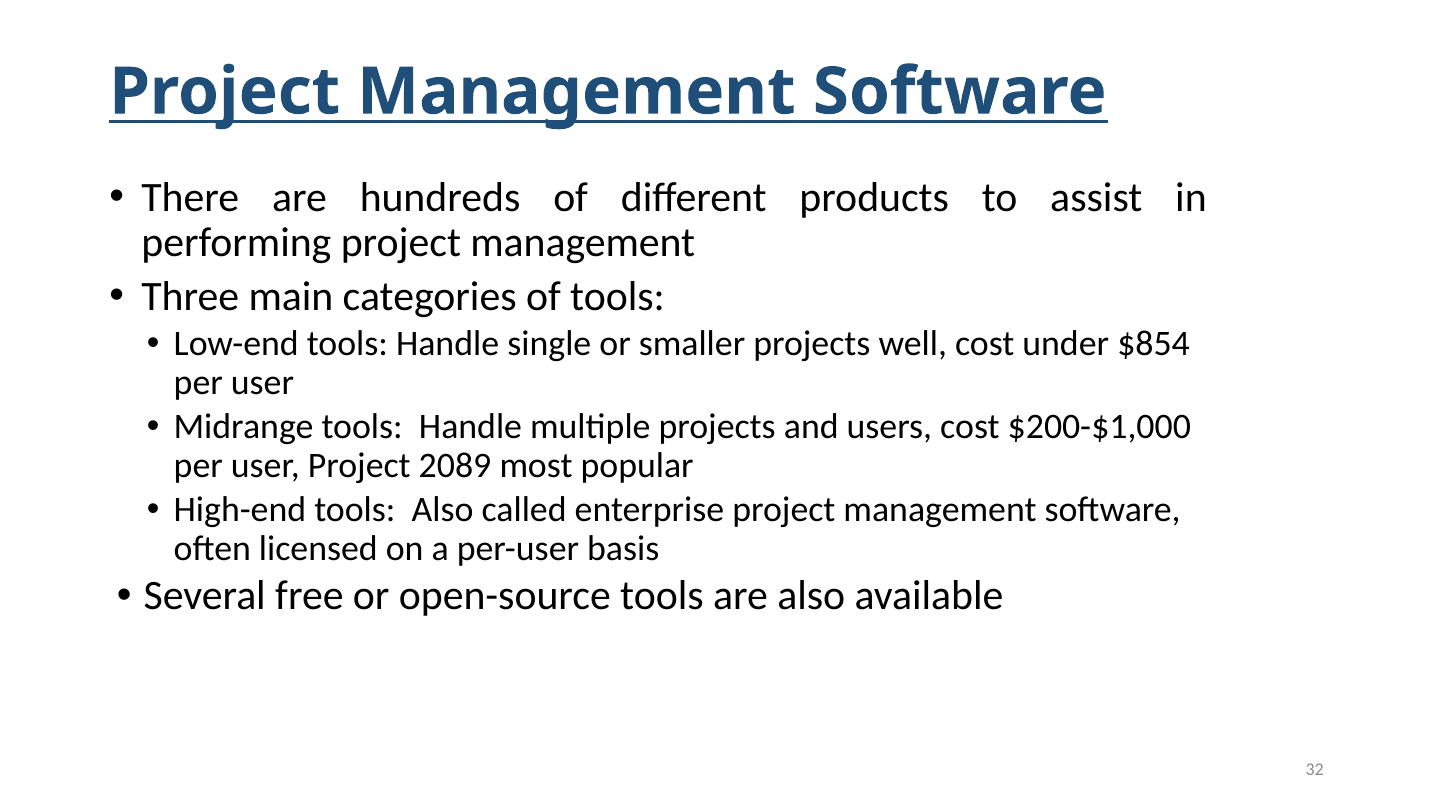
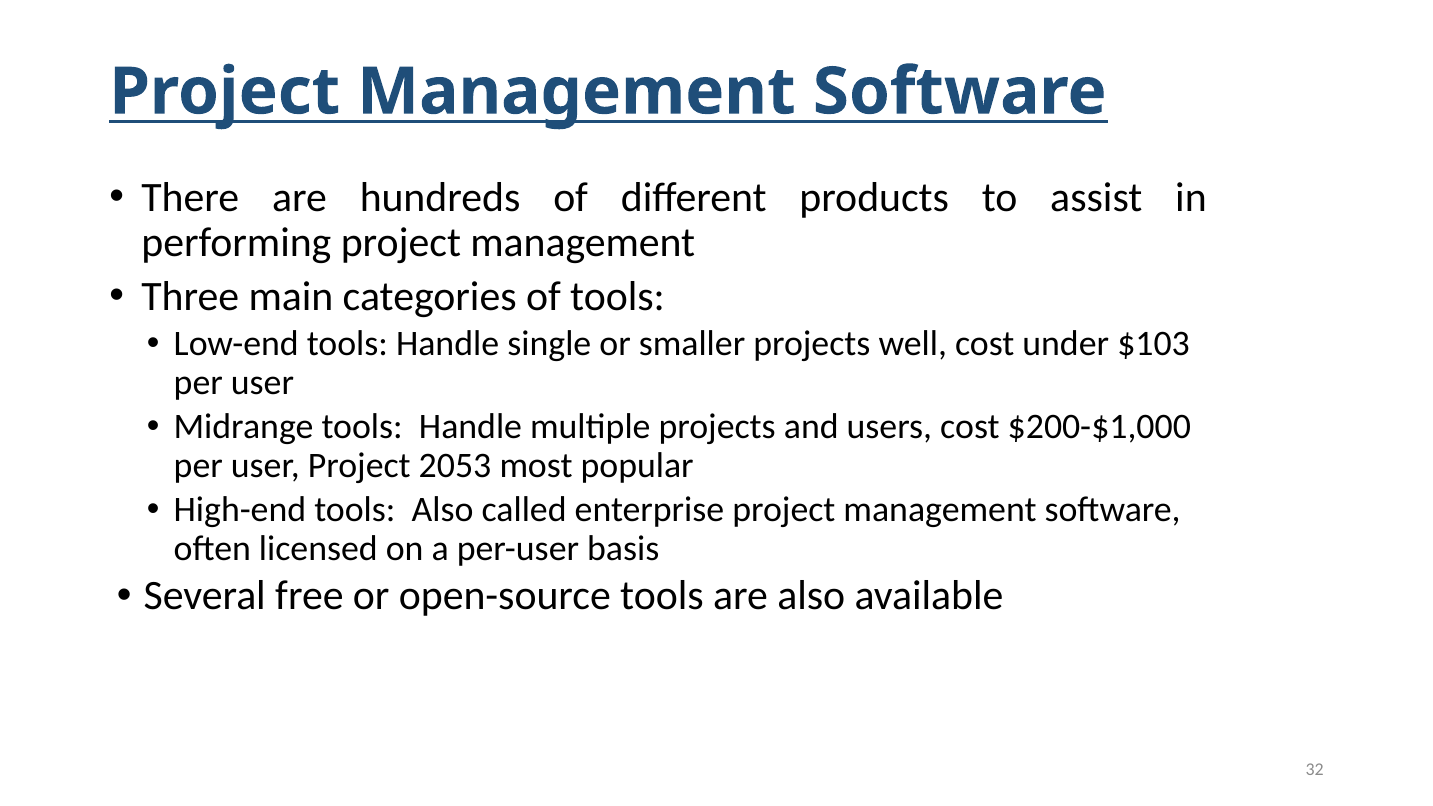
$854: $854 -> $103 (1154, 344)
2089: 2089 -> 2053 (455, 466)
